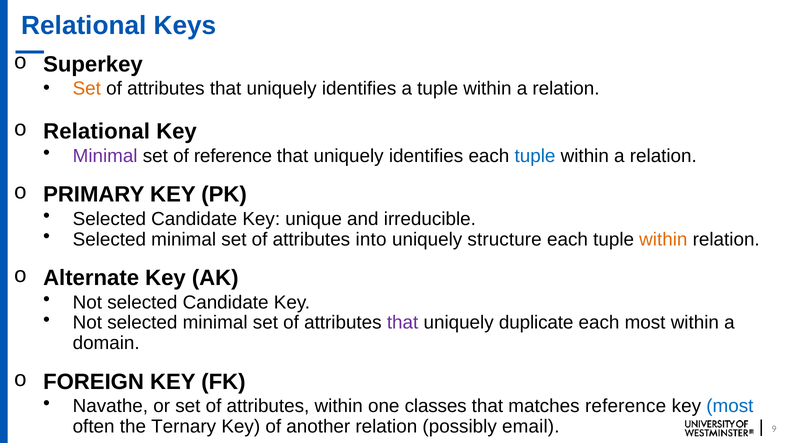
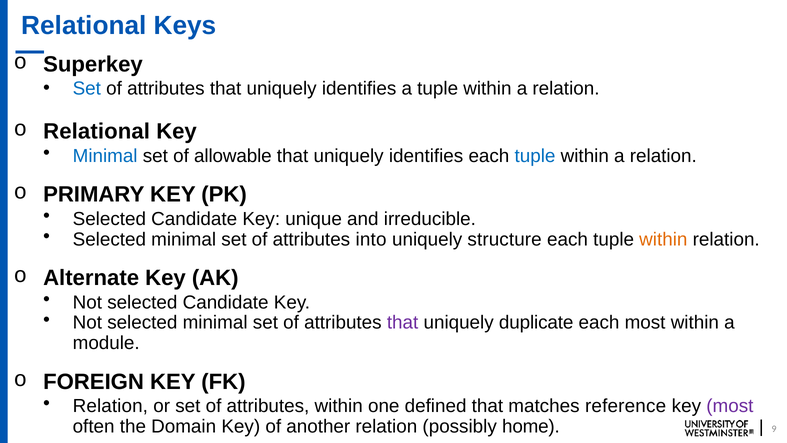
Set colour: orange -> blue (87, 88)
Minimal colour: purple -> blue (105, 156)
of reference: reference -> allowable (233, 156)
domain: domain -> module (106, 343)
Navathe: Navathe -> Relation (110, 406)
classes: classes -> defined (436, 406)
most colour: blue -> purple (730, 406)
Ternary: Ternary -> Domain (184, 426)
email: email -> home (531, 426)
